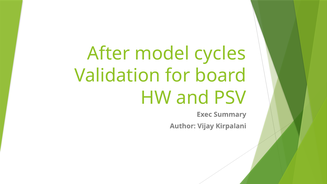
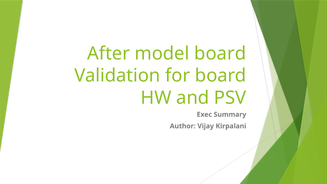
model cycles: cycles -> board (220, 54)
